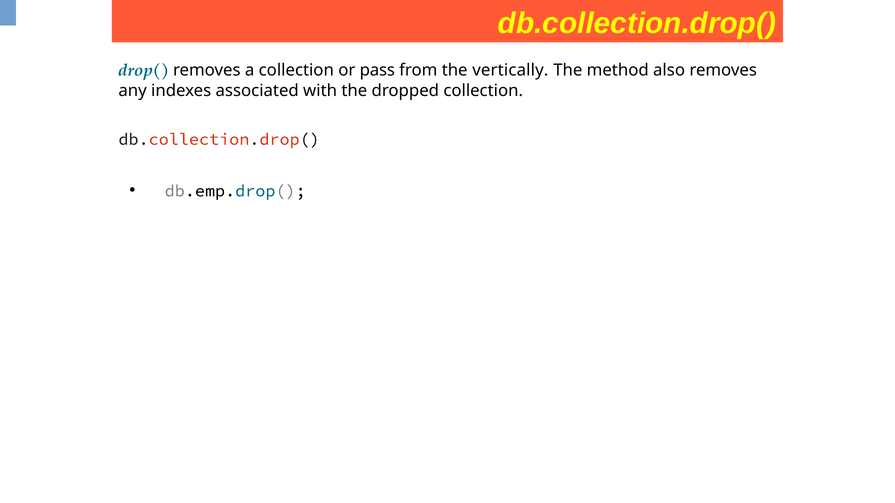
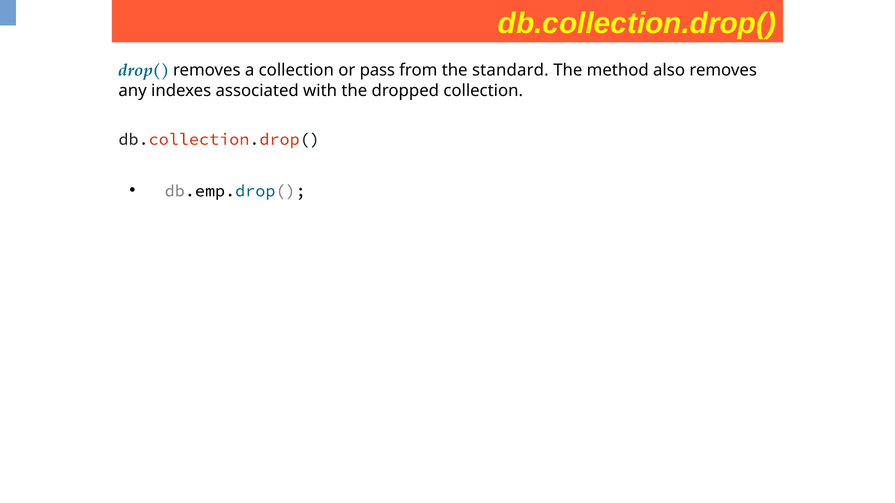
vertically: vertically -> standard (510, 70)
